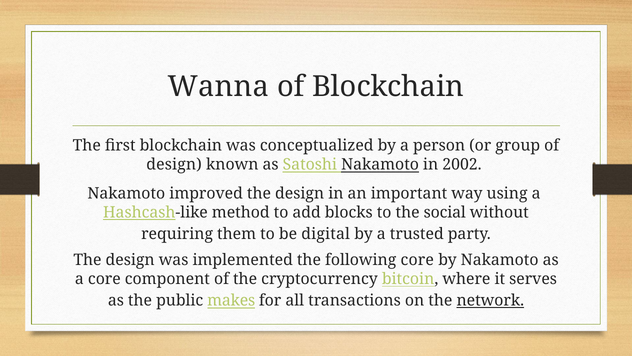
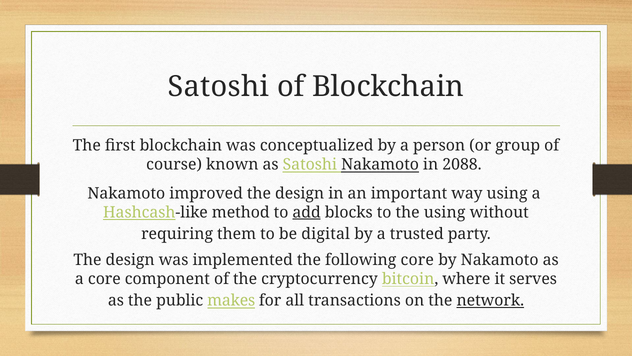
Wanna: Wanna -> Satoshi (218, 87)
design: design -> course (174, 164)
2002: 2002 -> 2088 (462, 164)
add underline: none -> present (307, 212)
the social: social -> using (445, 212)
